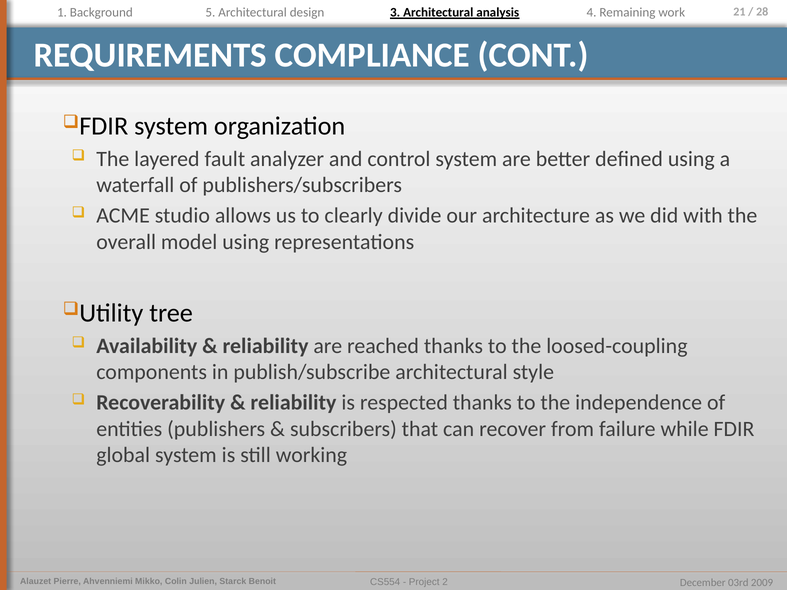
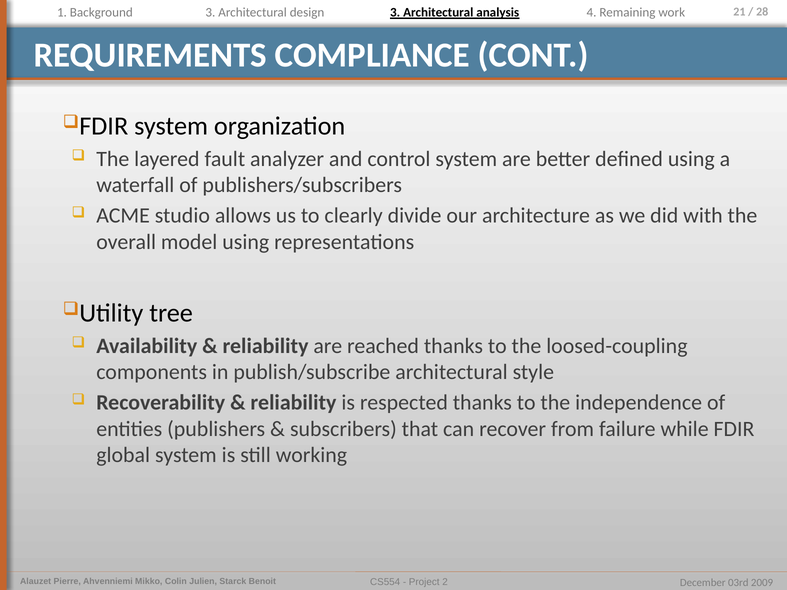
Background 5: 5 -> 3 (210, 13)
